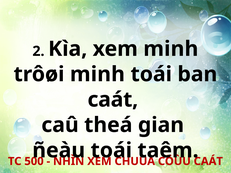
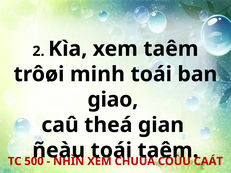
xem minh: minh -> taêm (171, 49)
caát: caát -> giao (113, 100)
